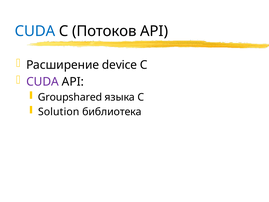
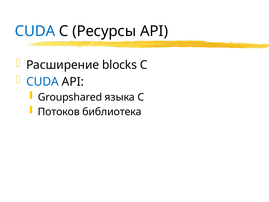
Потоков: Потоков -> Ресурсы (104, 31)
device: device -> blocks (120, 65)
CUDA colour: purple -> blue (42, 82)
Solution: Solution -> Потоков (59, 112)
